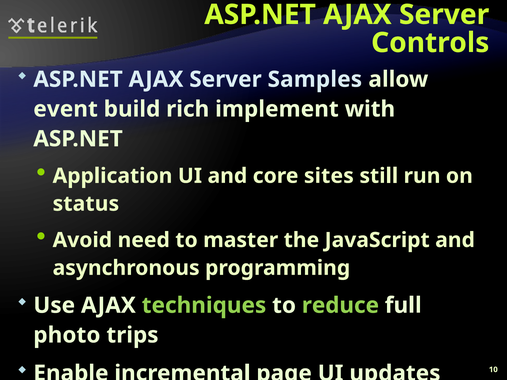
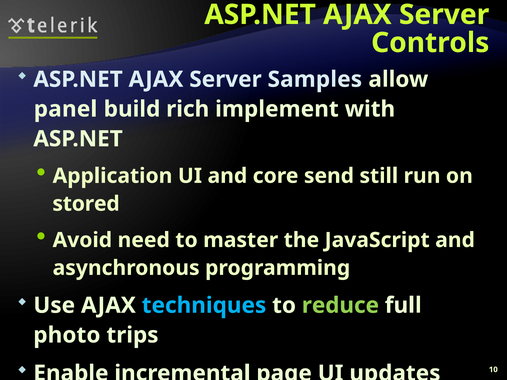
event: event -> panel (65, 109)
sites: sites -> send (329, 176)
status: status -> stored (86, 204)
techniques colour: light green -> light blue (204, 306)
